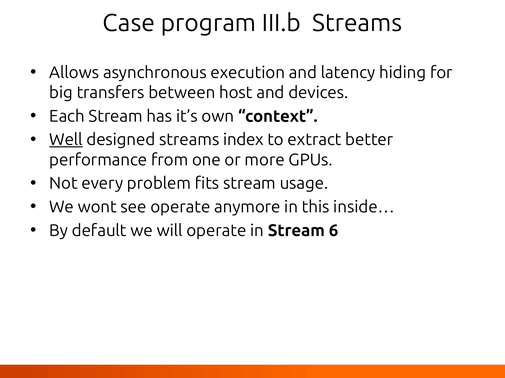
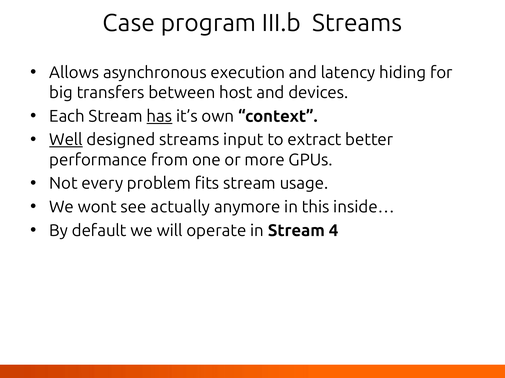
has underline: none -> present (159, 116)
index: index -> input (243, 140)
see operate: operate -> actually (180, 207)
6: 6 -> 4 (334, 231)
